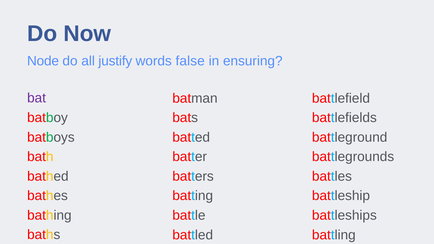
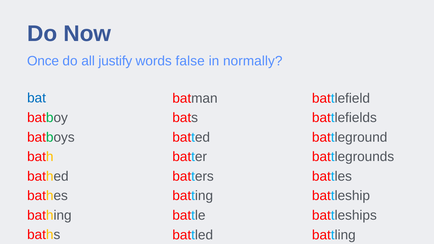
Node: Node -> Once (43, 61)
ensuring: ensuring -> normally (253, 61)
bat colour: purple -> blue (37, 98)
